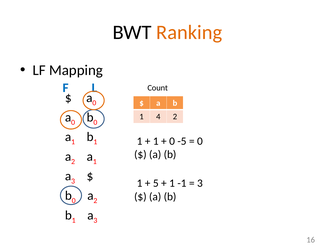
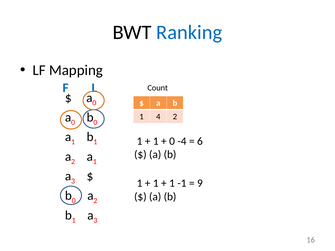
Ranking colour: orange -> blue (189, 32)
-5: -5 -> -4 (182, 141)
0: 0 -> 6 (200, 141)
5: 5 -> 1 (156, 183)
3: 3 -> 9 (200, 183)
